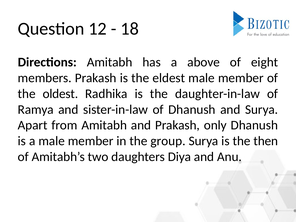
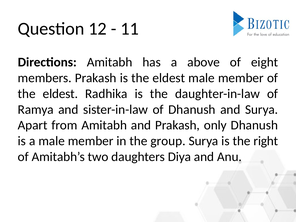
18: 18 -> 11 (130, 29)
oldest: oldest -> eldest (60, 94)
then: then -> right (266, 141)
